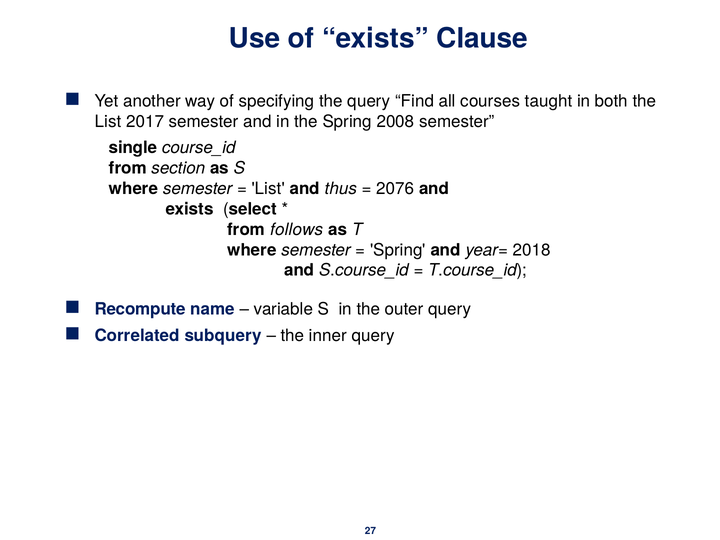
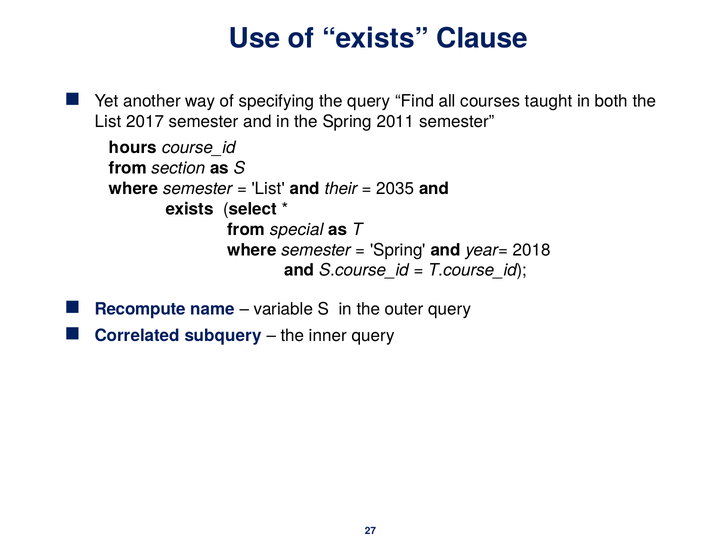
2008: 2008 -> 2011 (395, 122)
single: single -> hours (133, 148)
thus: thus -> their (341, 189)
2076: 2076 -> 2035 (395, 189)
follows: follows -> special (297, 230)
